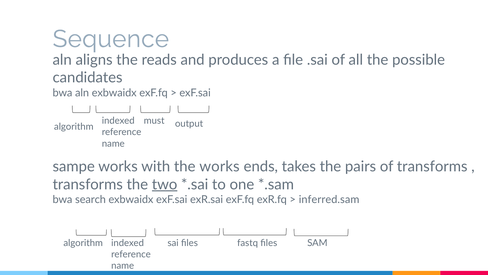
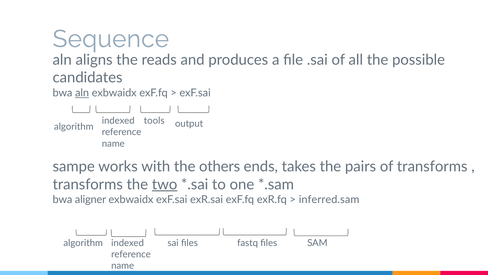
aln underline: none -> present (82, 93)
must: must -> tools (154, 121)
the works: works -> others (220, 166)
search: search -> aligner (91, 199)
